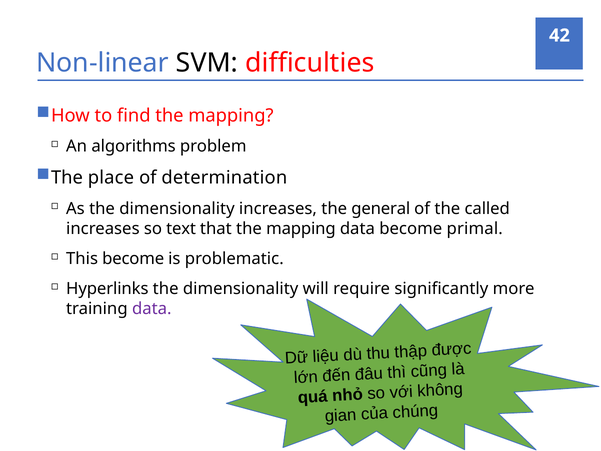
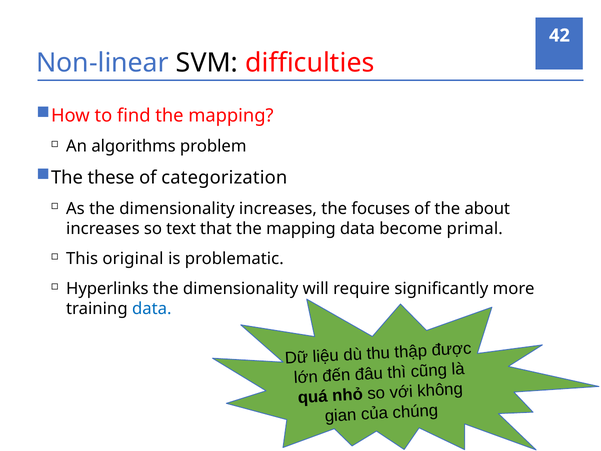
place: place -> these (111, 178)
determination: determination -> categorization (224, 178)
general: general -> focuses (381, 208)
called: called -> about (487, 208)
This become: become -> original (133, 259)
data colour: purple -> blue (152, 309)
